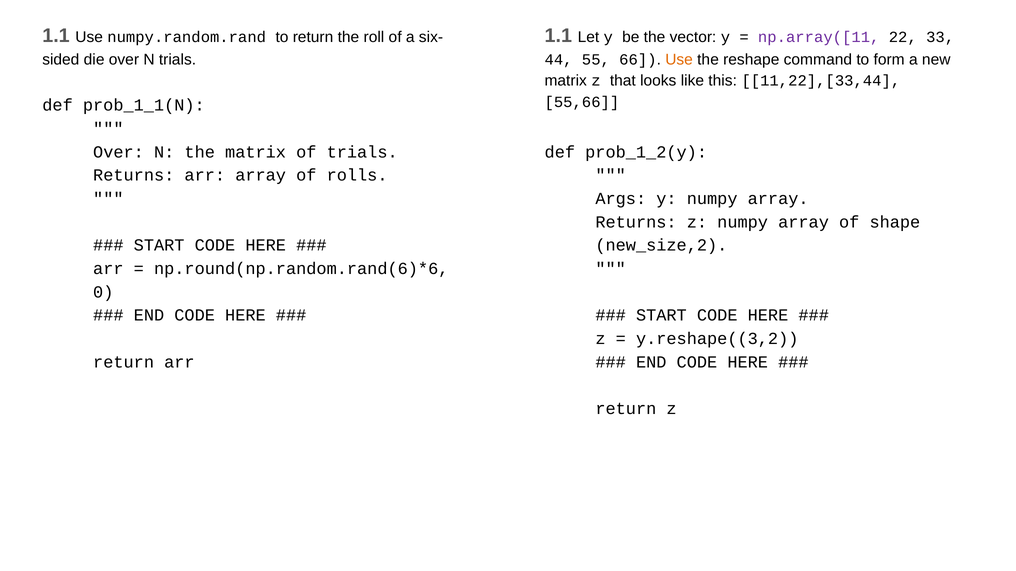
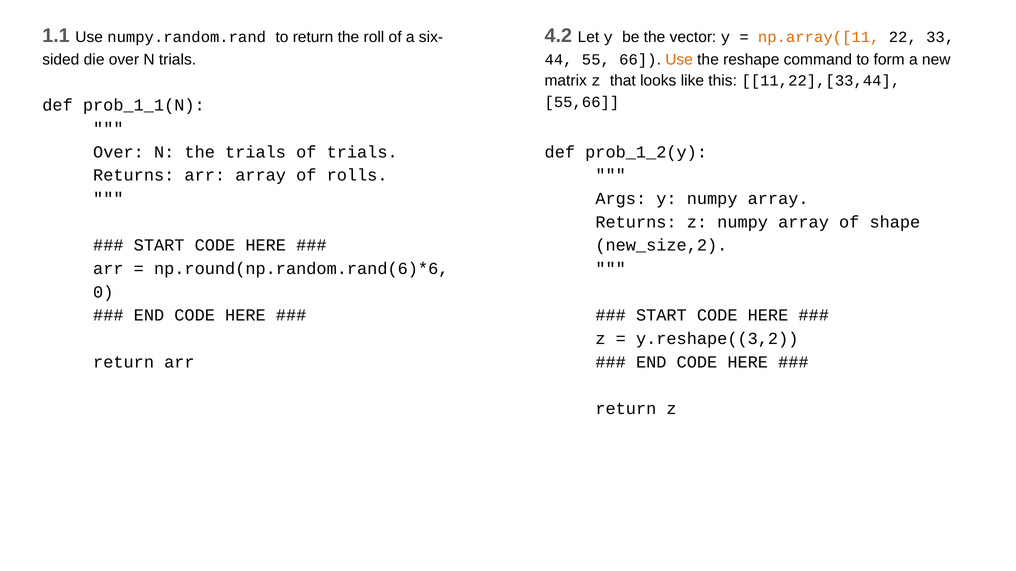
1.1: 1.1 -> 4.2 (558, 36)
np.array([11 colour: purple -> orange (819, 37)
the matrix: matrix -> trials (256, 152)
